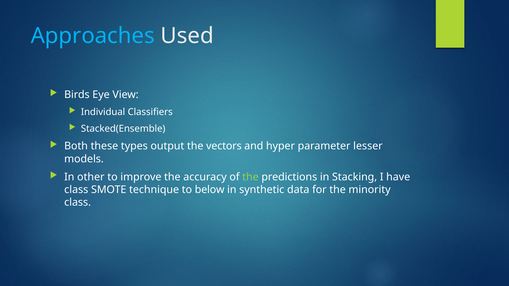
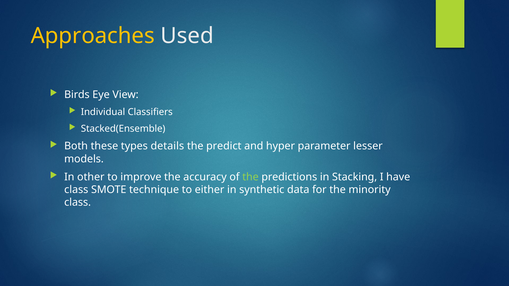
Approaches colour: light blue -> yellow (93, 36)
output: output -> details (167, 146)
vectors: vectors -> predict (224, 146)
below: below -> either (210, 190)
